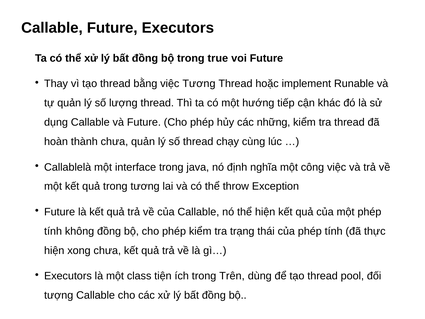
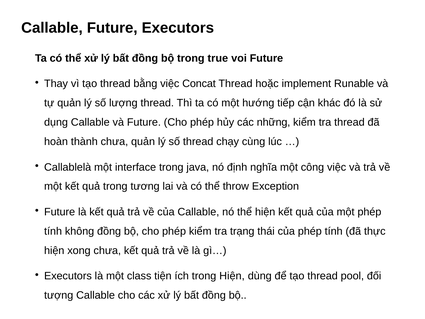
việc Tương: Tương -> Concat (199, 84)
trong Trên: Trên -> Hiện (232, 276)
